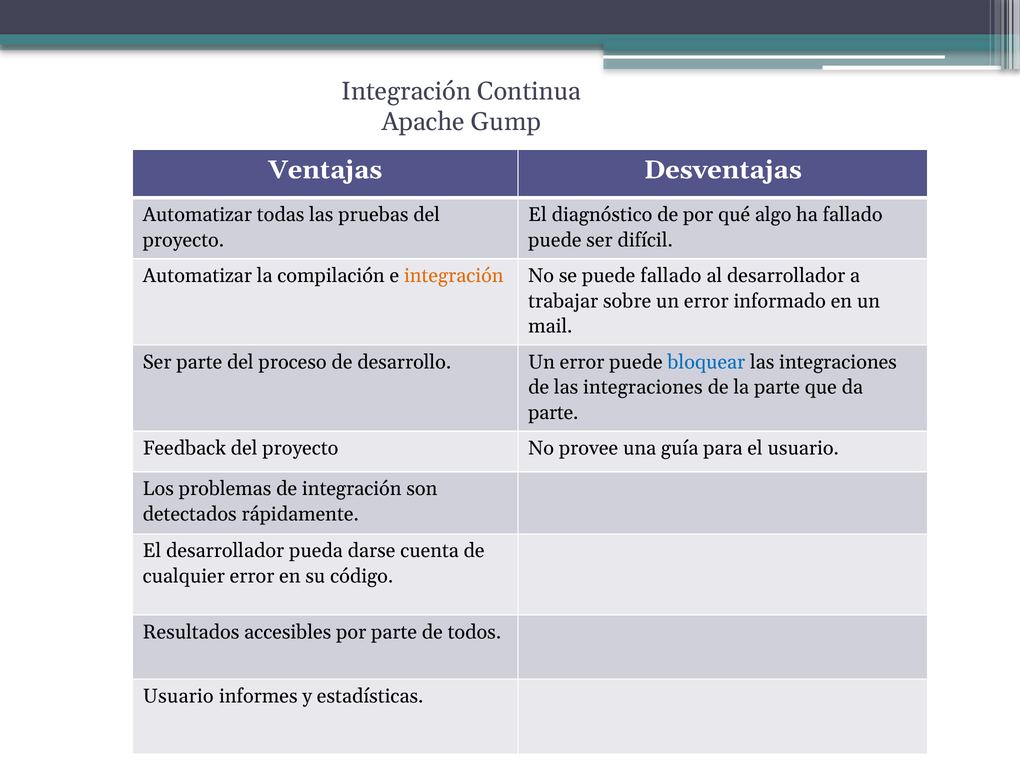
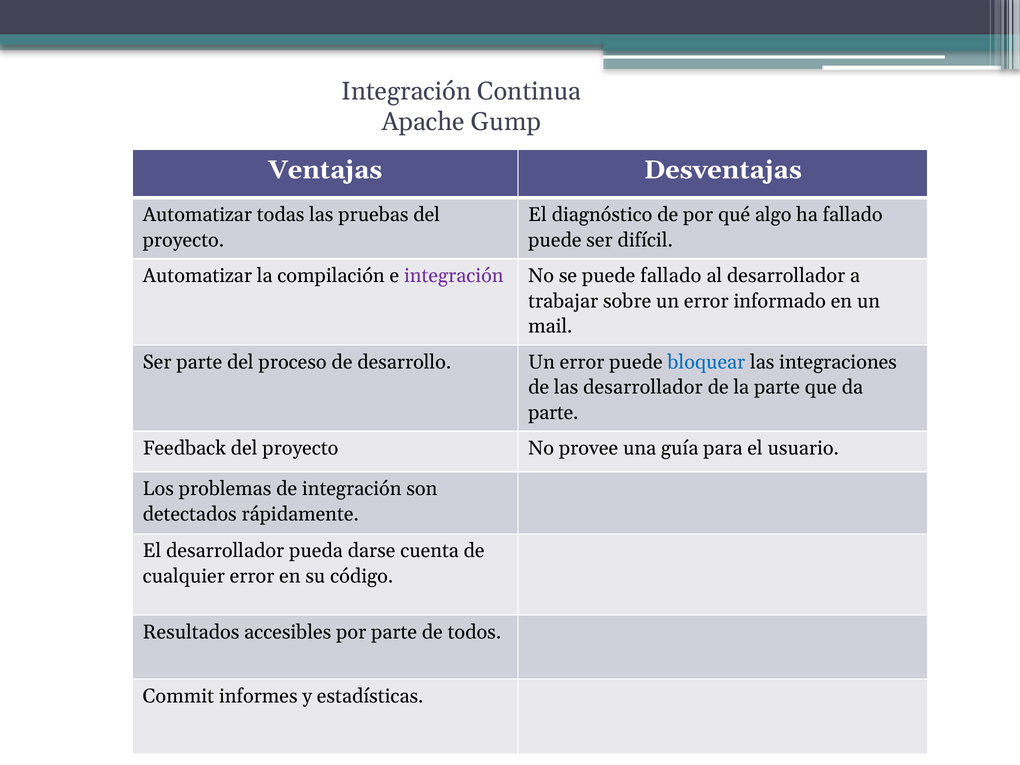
integración colour: orange -> purple (454, 276)
de las integraciones: integraciones -> desarrollador (643, 387)
Usuario: Usuario -> Commit (178, 696)
